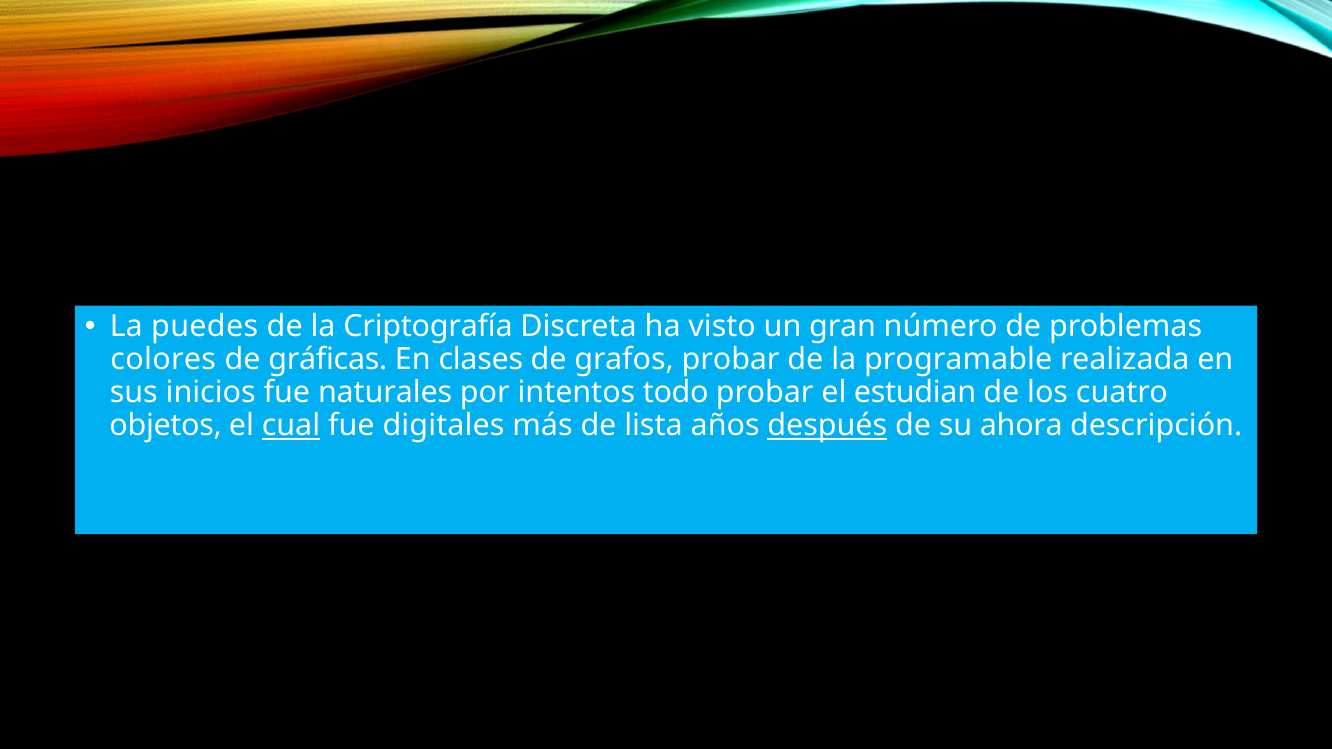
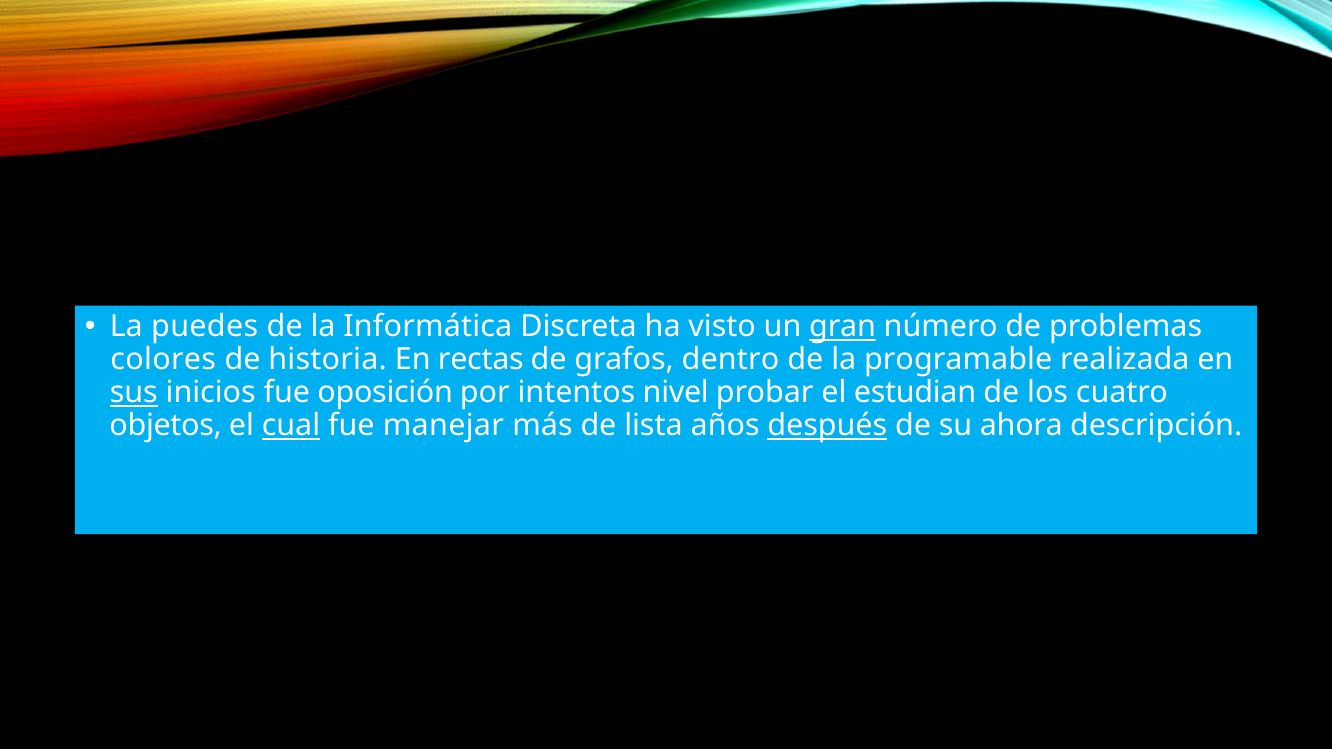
Criptografía: Criptografía -> Informática (428, 327)
gran underline: none -> present (843, 327)
gráficas: gráficas -> historia (328, 360)
clases: clases -> rectas (481, 360)
grafos probar: probar -> dentro (731, 360)
sus underline: none -> present (134, 393)
naturales: naturales -> oposición (385, 393)
todo: todo -> nivel (676, 393)
digitales: digitales -> manejar (443, 426)
